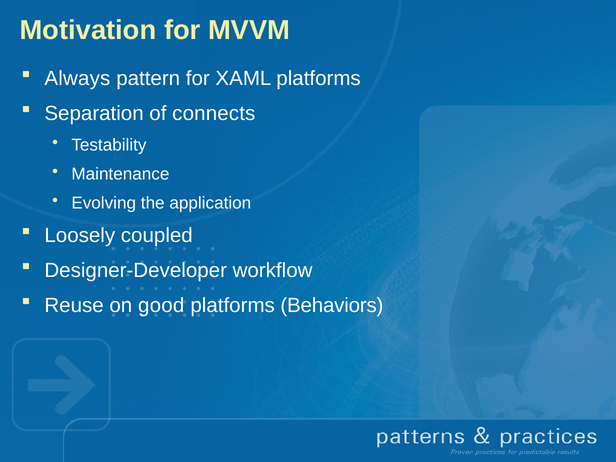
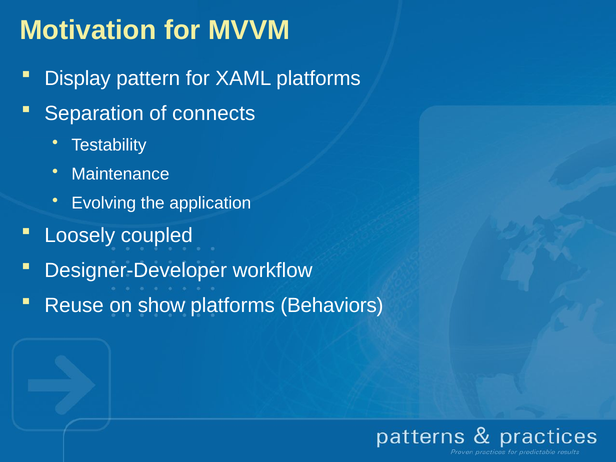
Always: Always -> Display (78, 78)
good: good -> show (161, 305)
